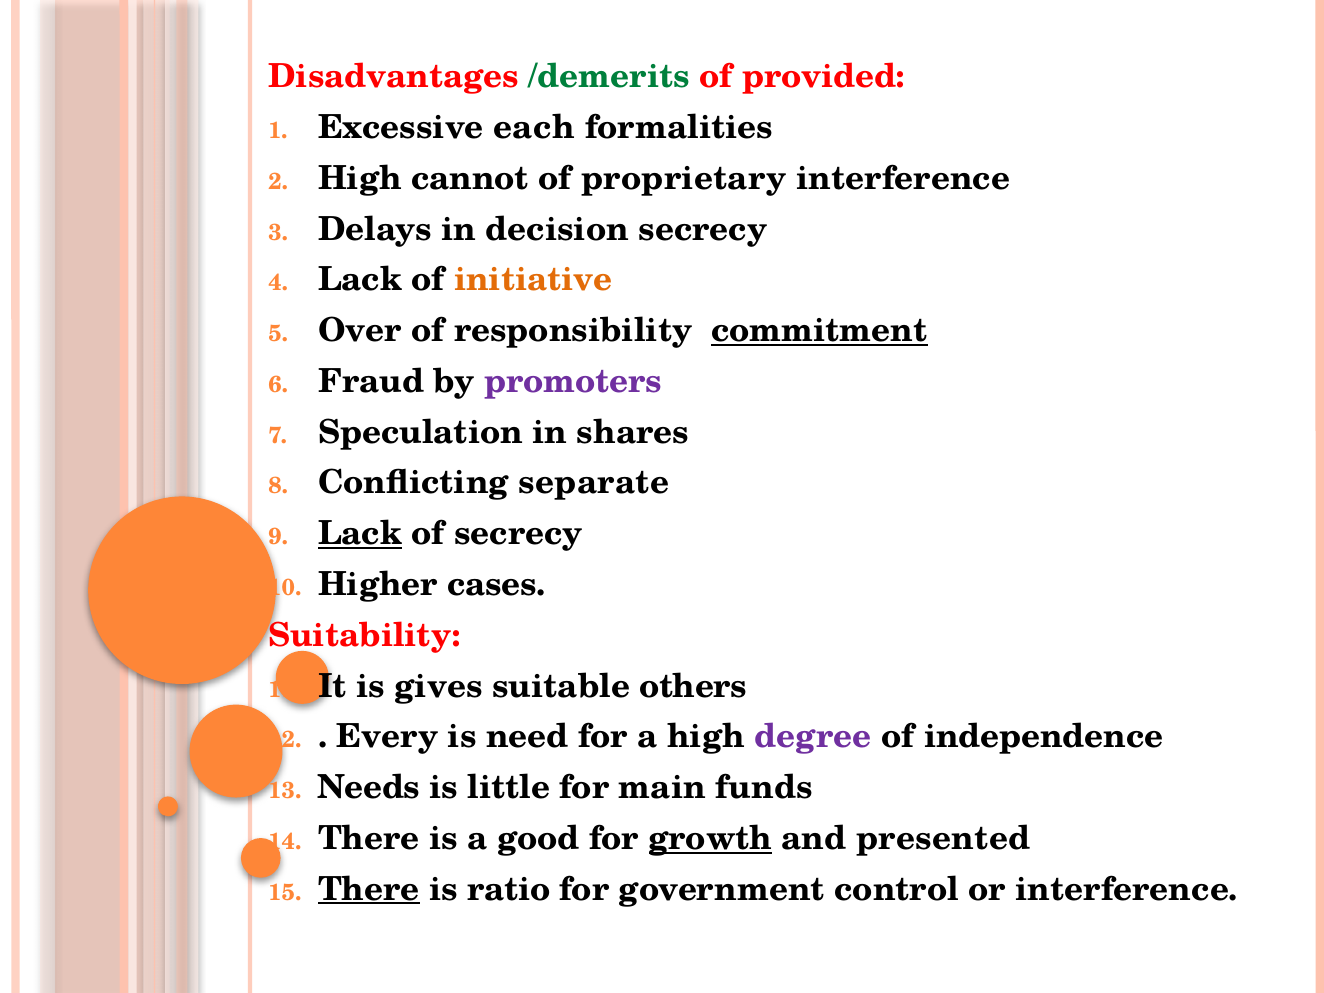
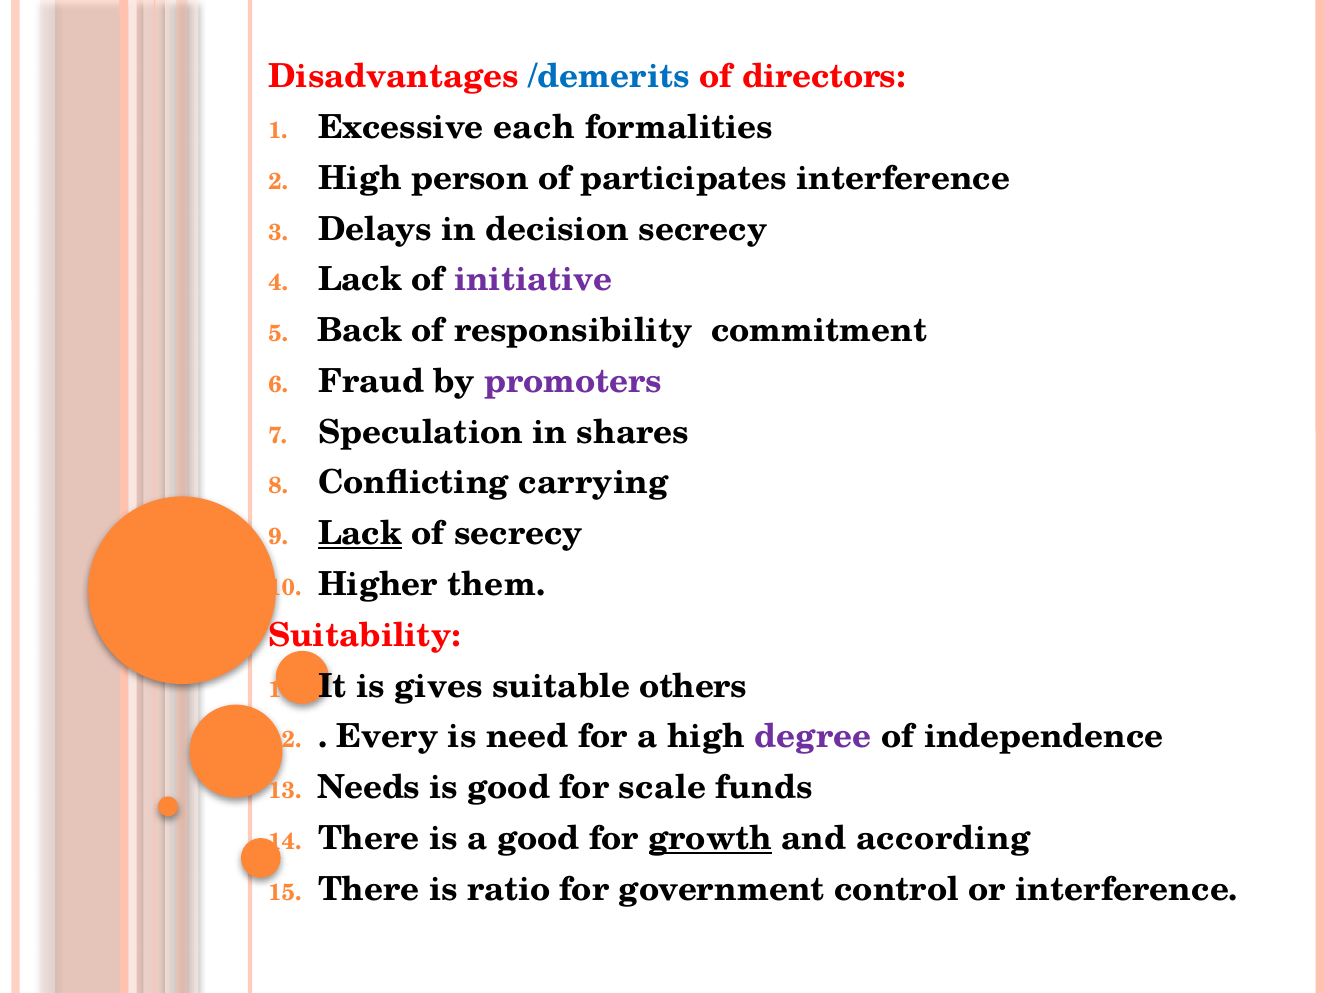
/demerits colour: green -> blue (609, 77)
provided: provided -> directors (824, 77)
cannot: cannot -> person (470, 178)
proprietary: proprietary -> participates (684, 178)
initiative colour: orange -> purple (534, 280)
Over: Over -> Back (360, 331)
commitment underline: present -> none (819, 331)
separate: separate -> carrying (594, 483)
cases: cases -> them (497, 585)
is little: little -> good (509, 788)
main: main -> scale (662, 788)
presented: presented -> according (944, 838)
There underline: present -> none (369, 889)
